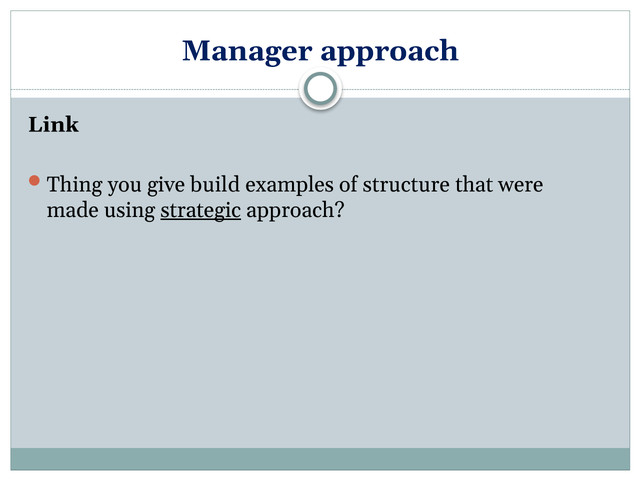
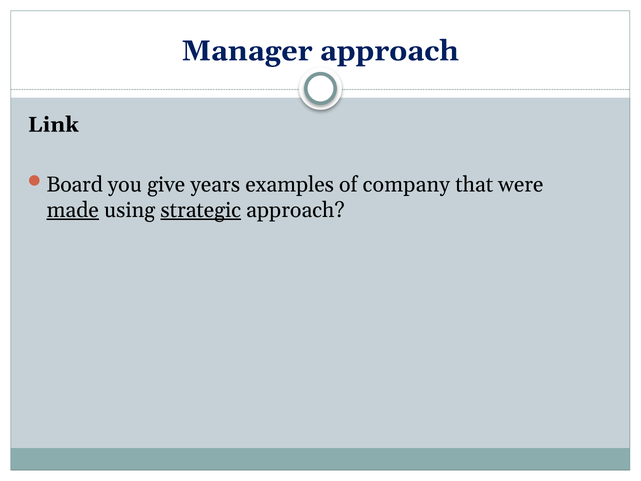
Thing: Thing -> Board (75, 184)
build: build -> years (215, 184)
structure: structure -> company (406, 184)
made underline: none -> present (73, 210)
